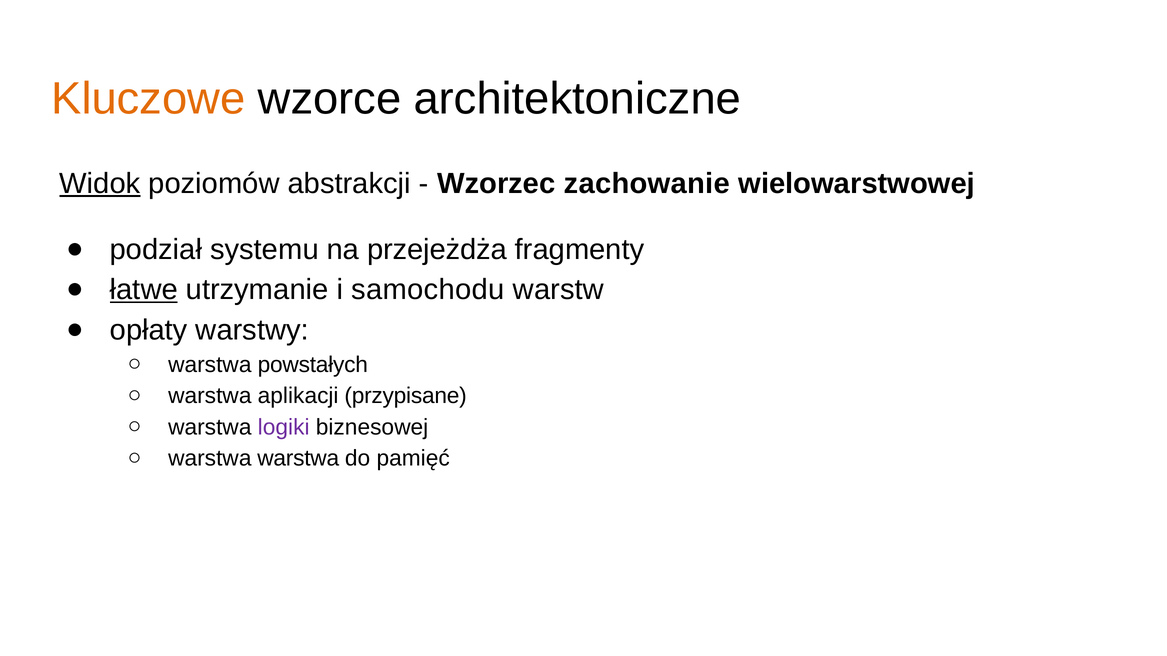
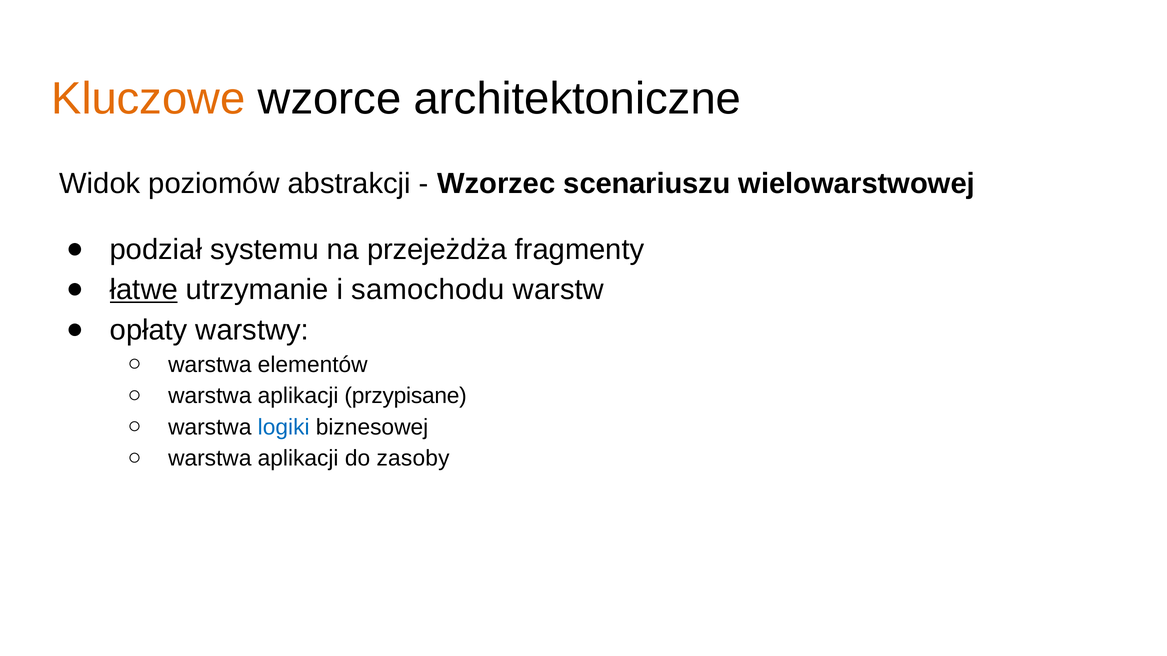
Widok underline: present -> none (100, 184)
zachowanie: zachowanie -> scenariuszu (647, 184)
powstałych: powstałych -> elementów (313, 365)
logiki colour: purple -> blue (284, 427)
warstwa: warstwa -> aplikacji (298, 459)
pamięć: pamięć -> zasoby (413, 459)
